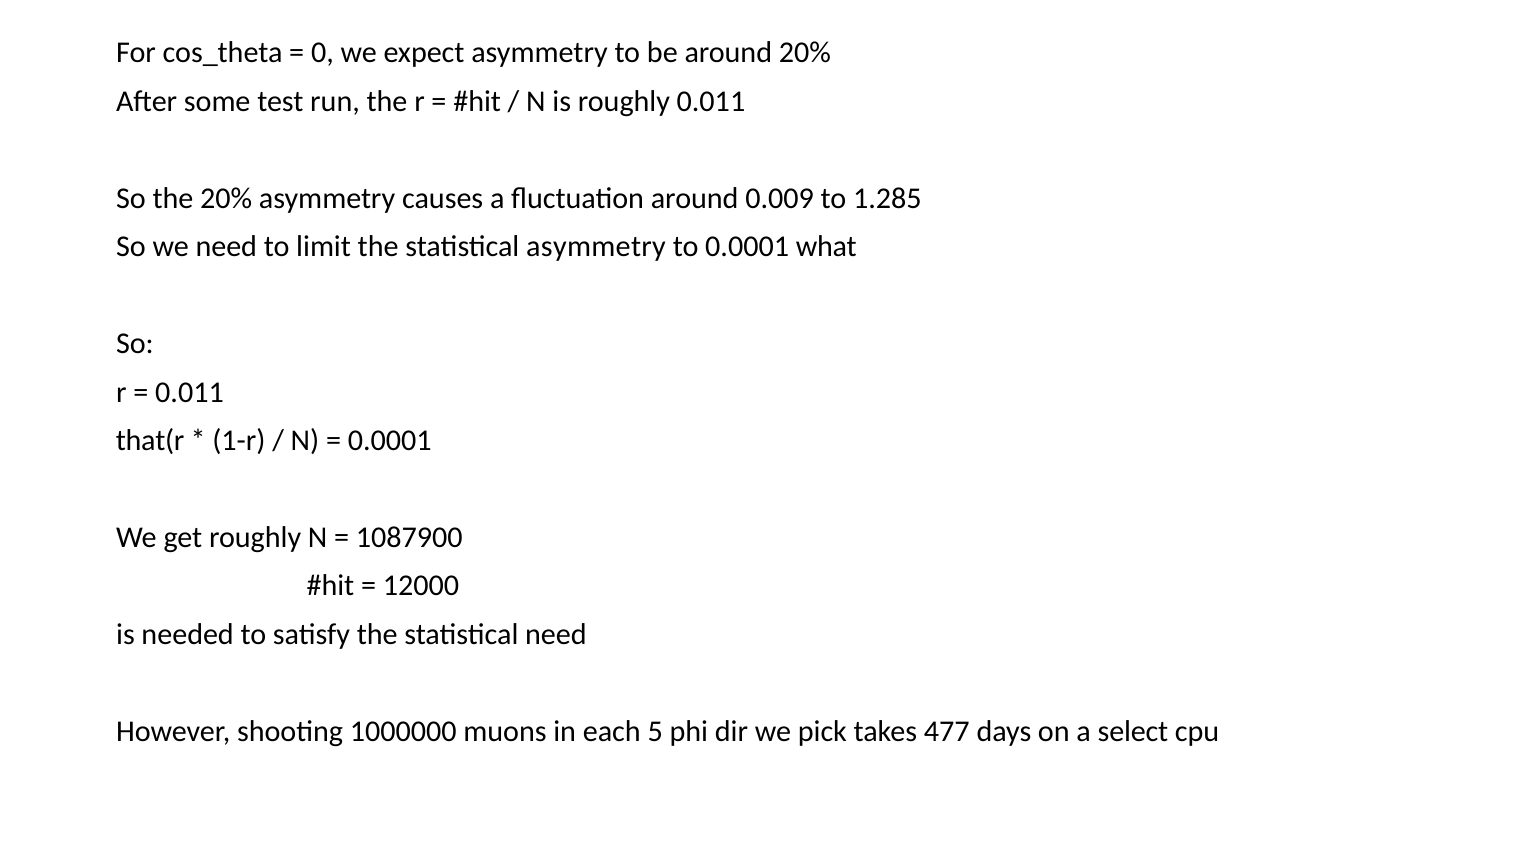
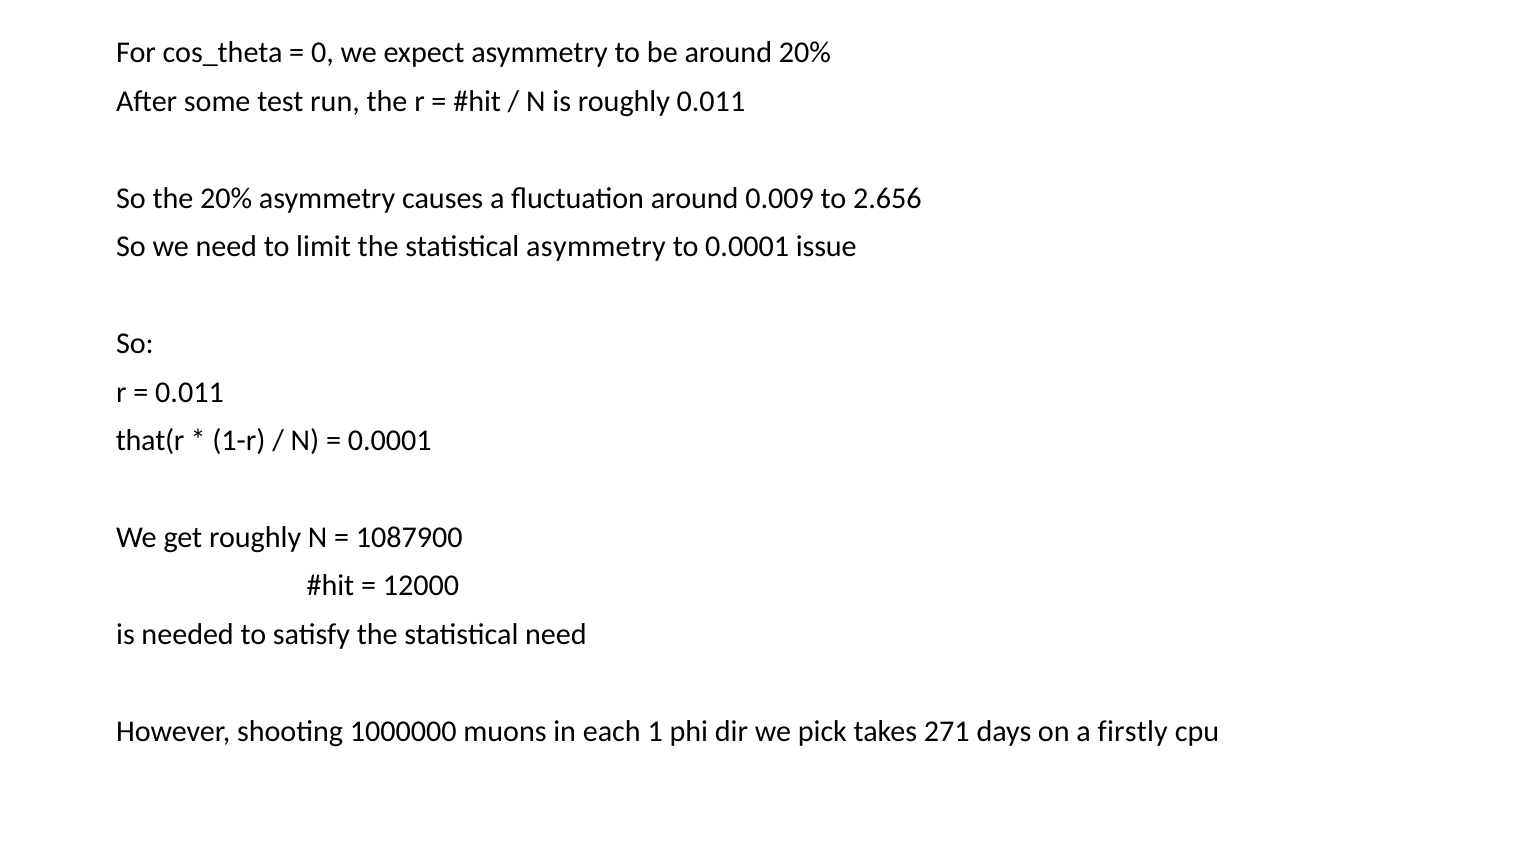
1.285: 1.285 -> 2.656 (887, 198)
what: what -> issue (826, 247)
5: 5 -> 1 (655, 731)
477: 477 -> 271 (947, 731)
select: select -> firstly (1133, 731)
